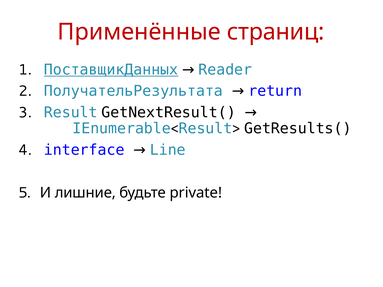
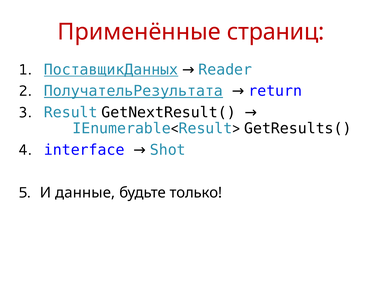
ПолучательРезультата underline: none -> present (133, 91)
Line: Line -> Shot (168, 150)
лишние: лишние -> данные (85, 193)
private: private -> только (196, 193)
